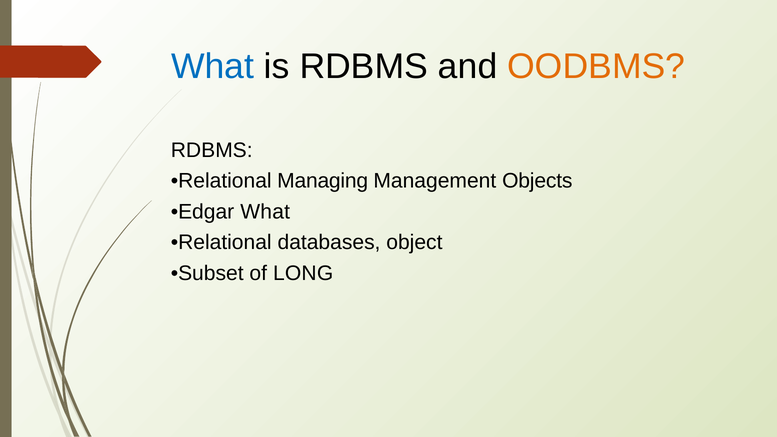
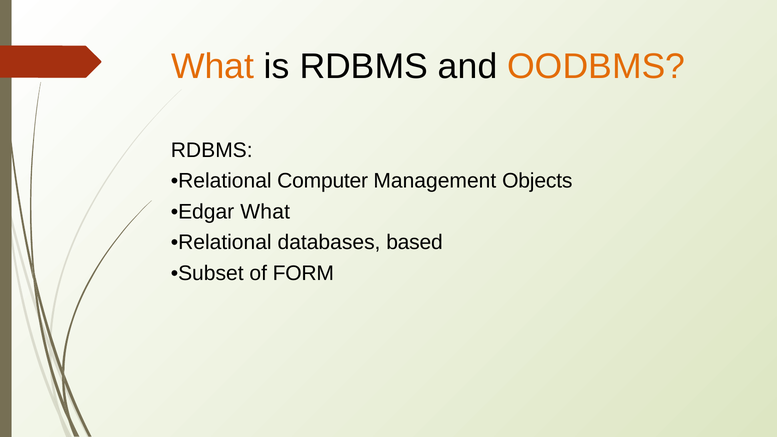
What colour: blue -> orange (213, 67)
Managing: Managing -> Computer (323, 181)
object: object -> based (414, 243)
LONG: LONG -> FORM (303, 273)
